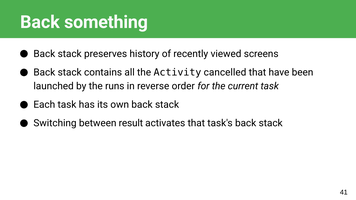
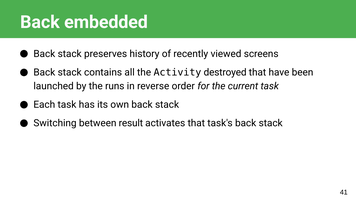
something: something -> embedded (106, 22)
cancelled: cancelled -> destroyed (225, 72)
